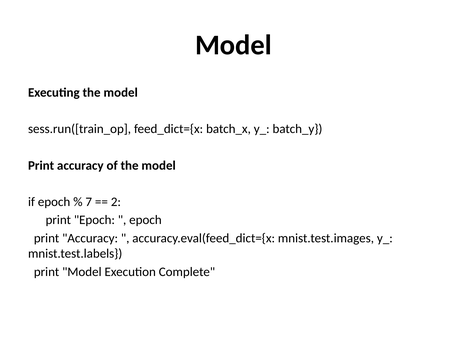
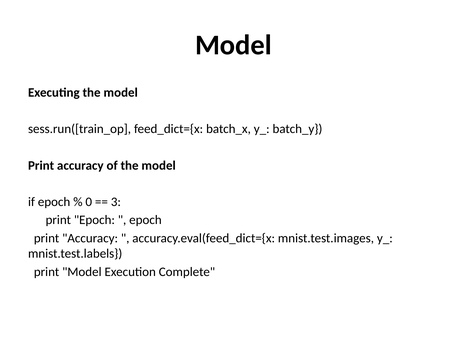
7: 7 -> 0 (89, 202)
2: 2 -> 3 (116, 202)
